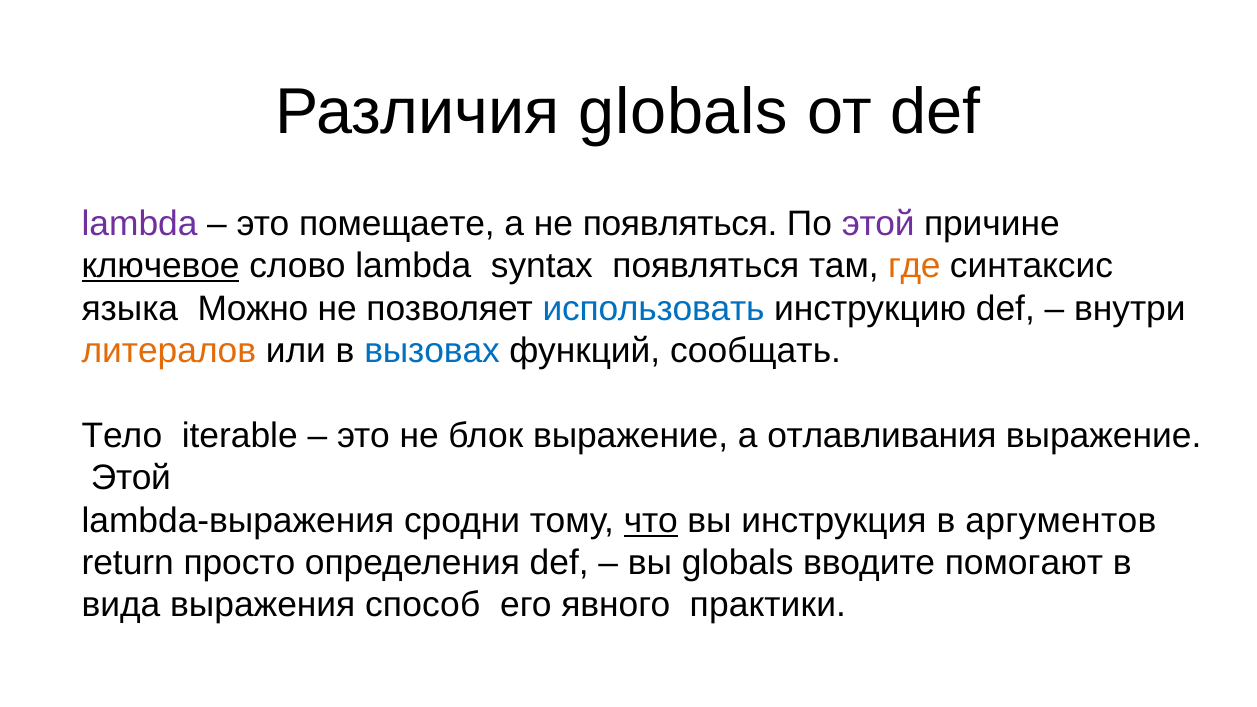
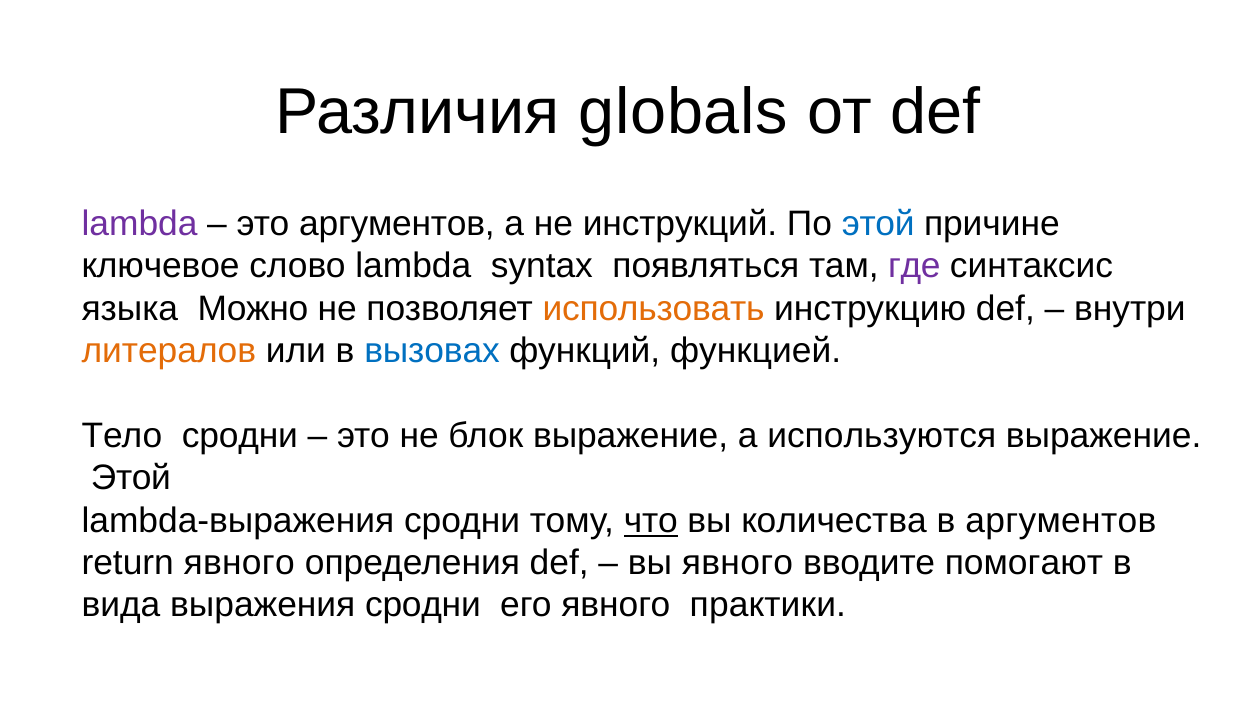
это помещаете: помещаете -> аргументов (397, 224)
не появляться: появляться -> инструкций (680, 224)
этой colour: purple -> blue (878, 224)
ключевое underline: present -> none (161, 266)
где colour: orange -> purple (914, 266)
использовать colour: blue -> orange (654, 308)
сообщать: сообщать -> функцией (756, 351)
Tело iterable: iterable -> сродни (240, 436)
отлавливания: отлавливания -> используются (882, 436)
инструкция: инструкция -> количества (834, 521)
return просто: просто -> явного (239, 563)
вы globals: globals -> явного (737, 563)
выражения способ: способ -> сродни (423, 605)
